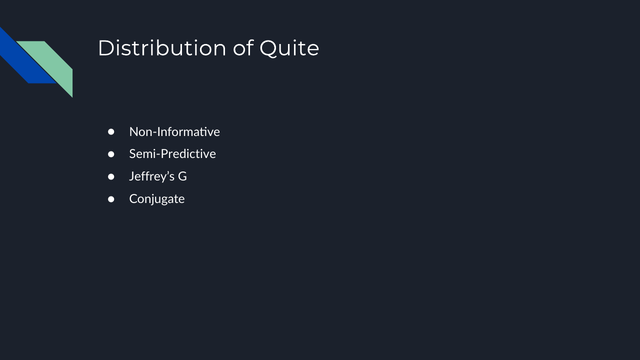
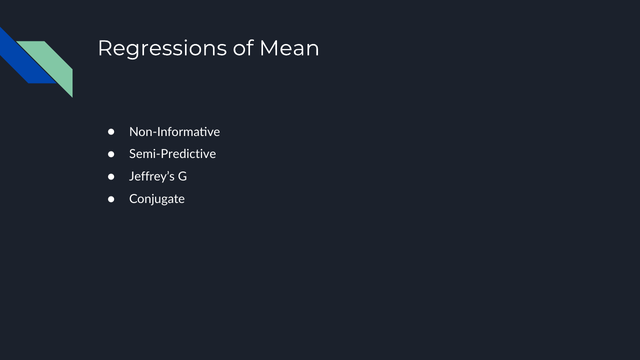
Distribution: Distribution -> Regressions (162, 48)
Quite: Quite -> Mean (289, 48)
